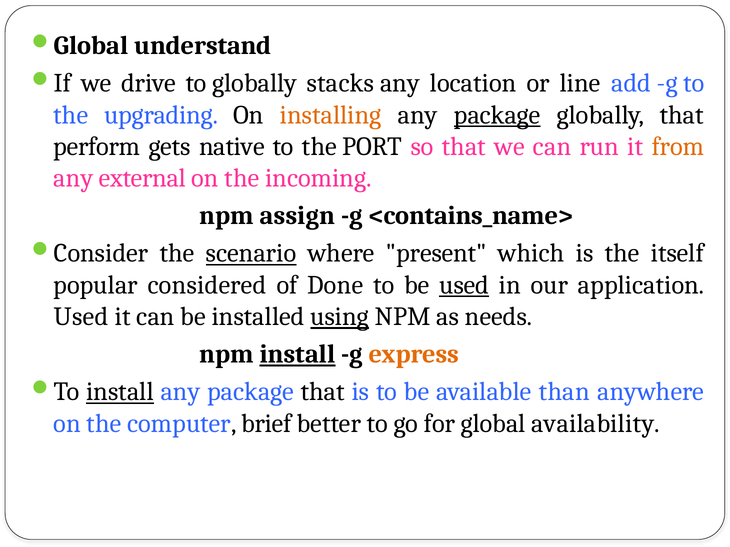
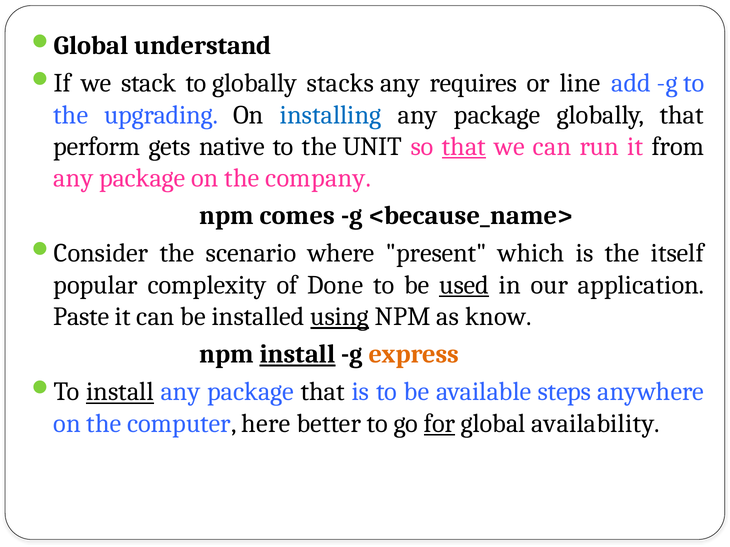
drive: drive -> stack (149, 83)
location: location -> requires (473, 83)
installing colour: orange -> blue (331, 115)
package underline: present -> none (497, 115)
PORT: PORT -> UNIT (372, 147)
that underline: none -> present (464, 147)
from colour: orange -> black (678, 147)
external: external -> package (142, 178)
incoming: incoming -> company (318, 178)
assign: assign -> comes (297, 216)
<contains_name>: <contains_name> -> <because_name> (471, 216)
scenario underline: present -> none (251, 254)
considered: considered -> complexity (207, 285)
Used: Used -> Paste (81, 317)
needs: needs -> know (498, 317)
than: than -> steps (565, 392)
brief: brief -> here (266, 424)
for underline: none -> present (439, 424)
